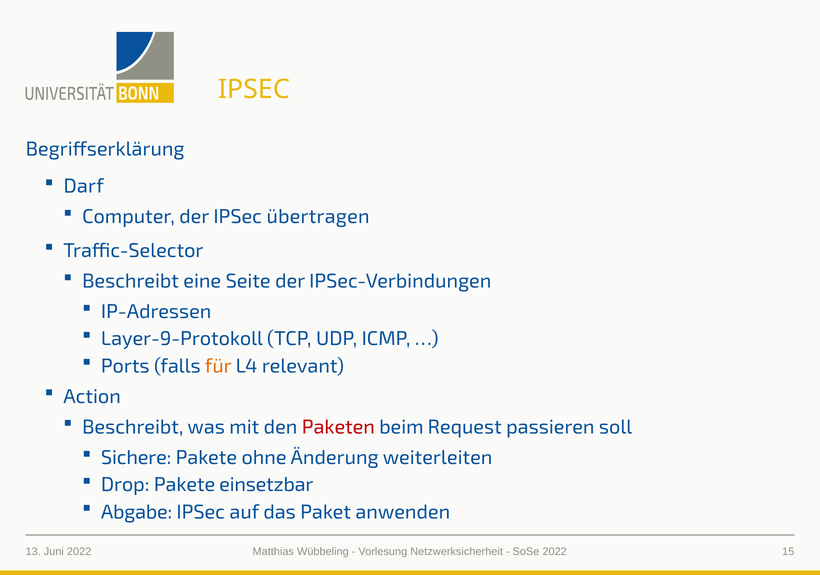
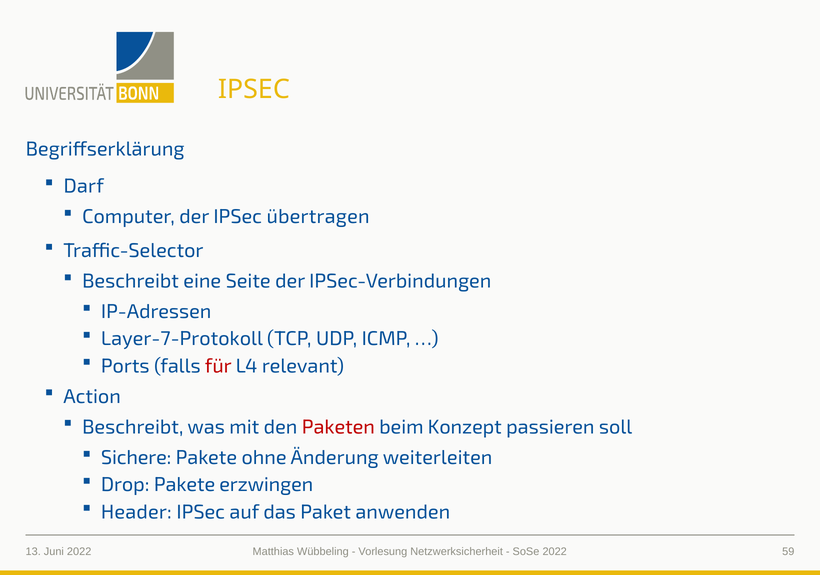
Layer-9-Protokoll: Layer-9-Protokoll -> Layer-7-Protokoll (182, 339)
für colour: orange -> red (218, 366)
Request: Request -> Konzept (465, 427)
einsetzbar: einsetzbar -> erzwingen (266, 485)
Abgabe: Abgabe -> Header (136, 512)
15: 15 -> 59 (788, 552)
